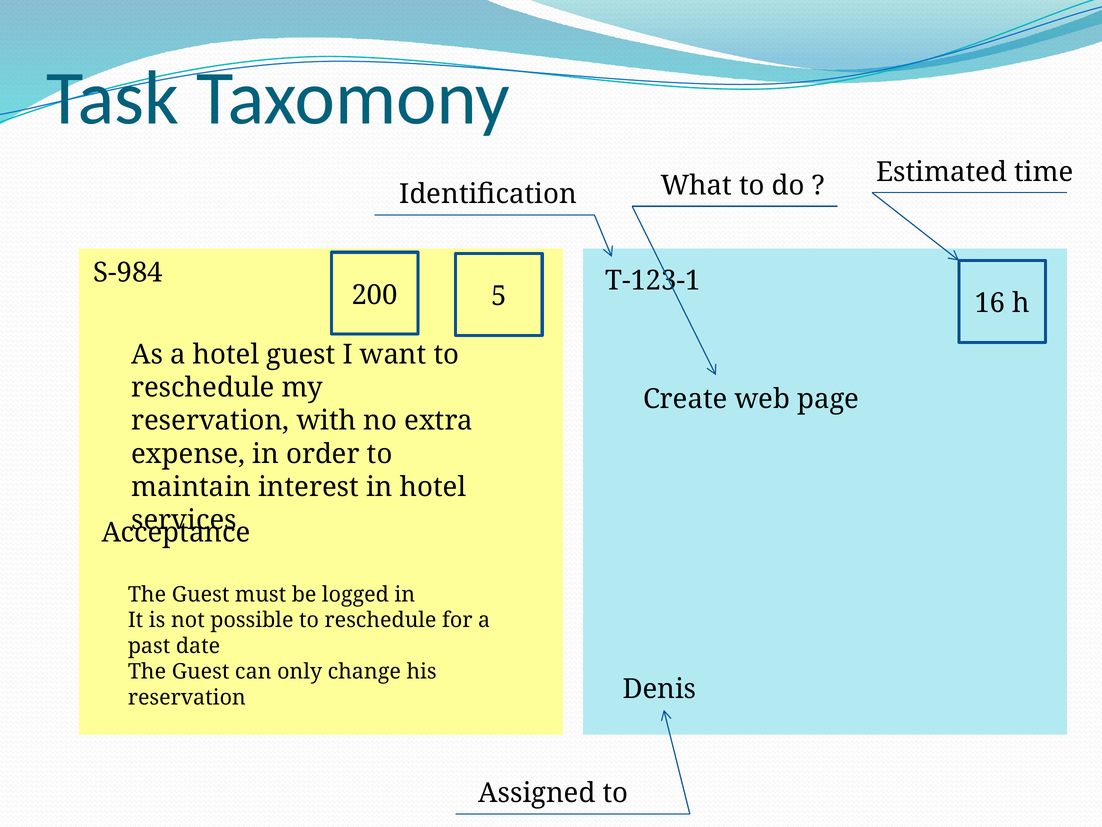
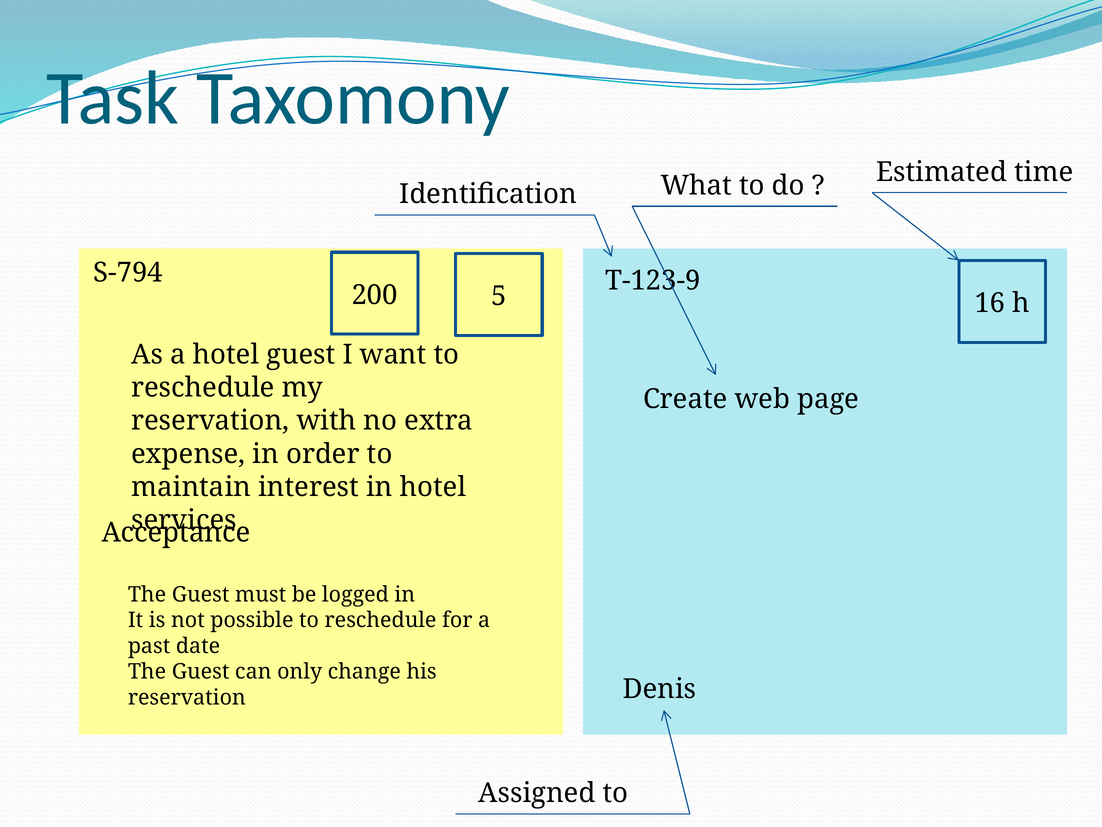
S-984: S-984 -> S-794 (128, 272)
T-123-1: T-123-1 -> T-123-9 (653, 281)
